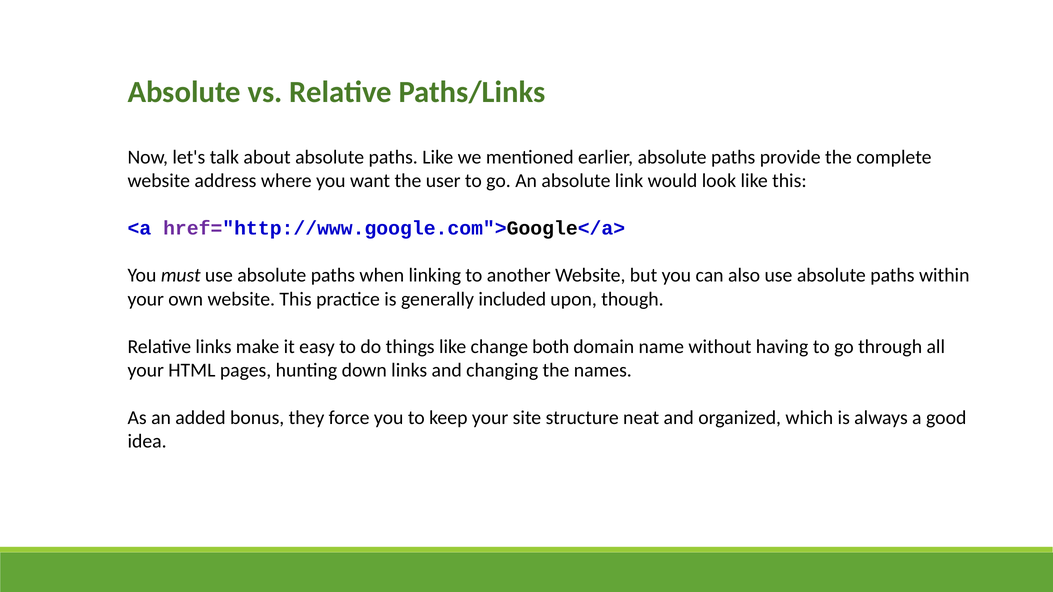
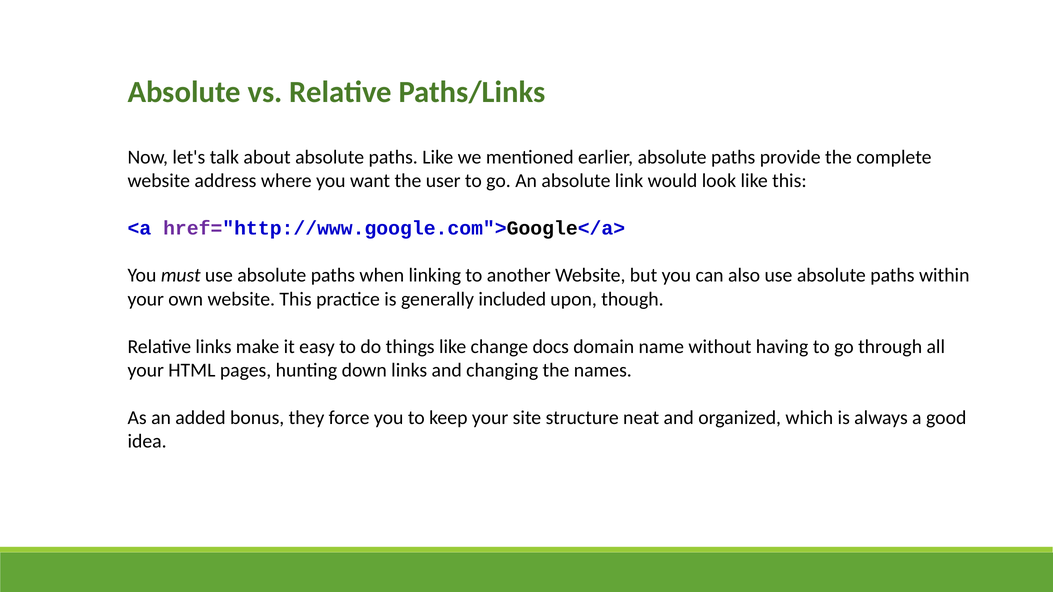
both: both -> docs (551, 347)
